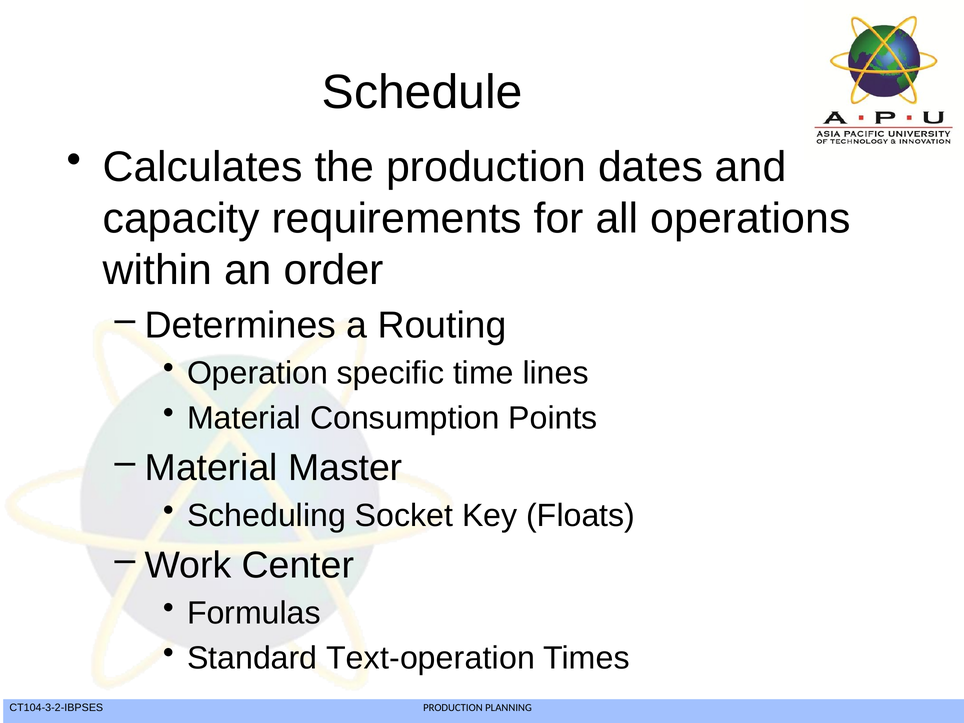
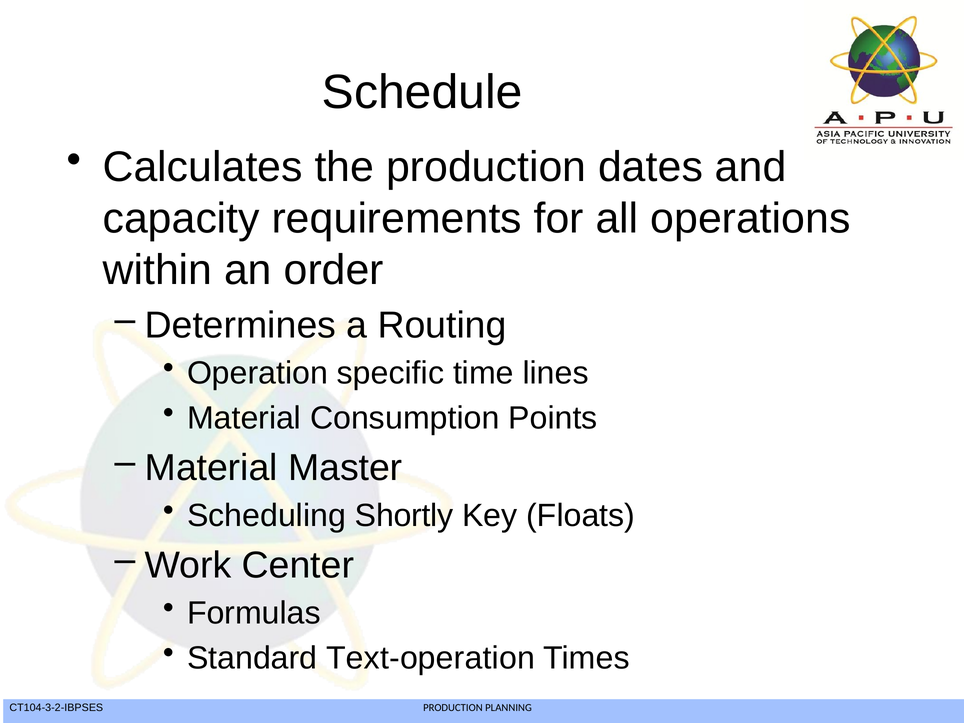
Socket: Socket -> Shortly (404, 516)
